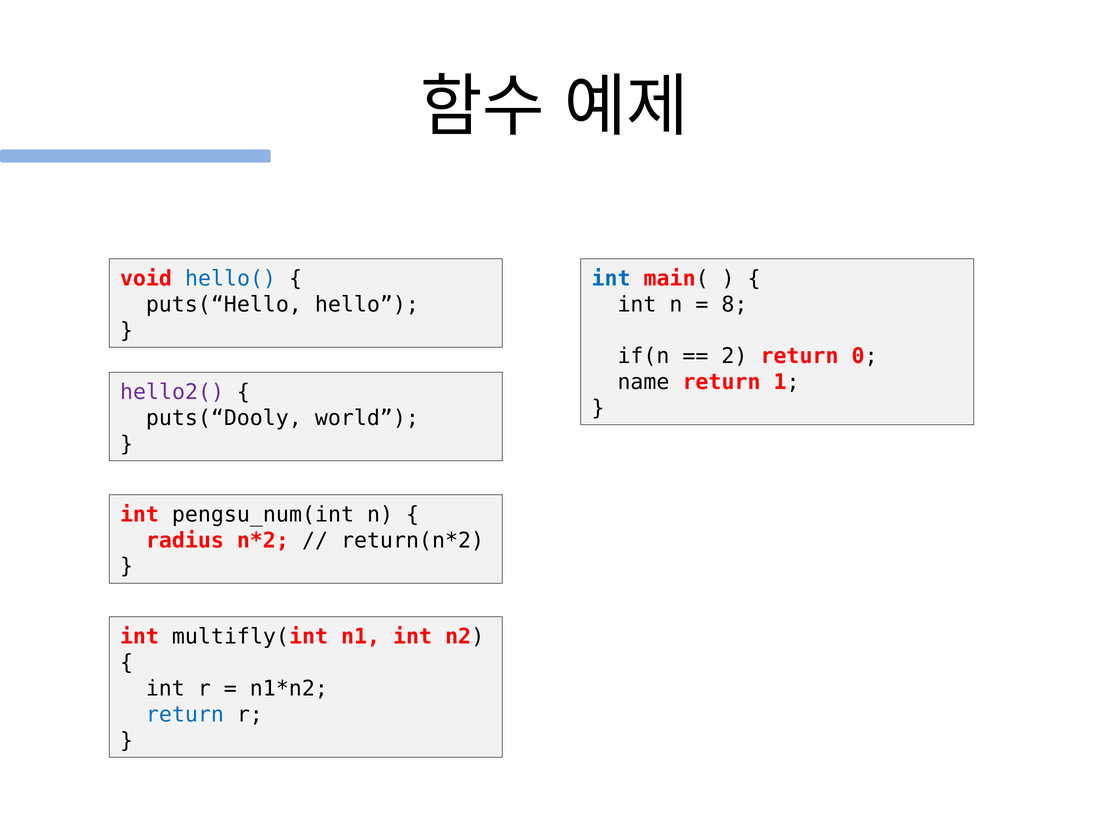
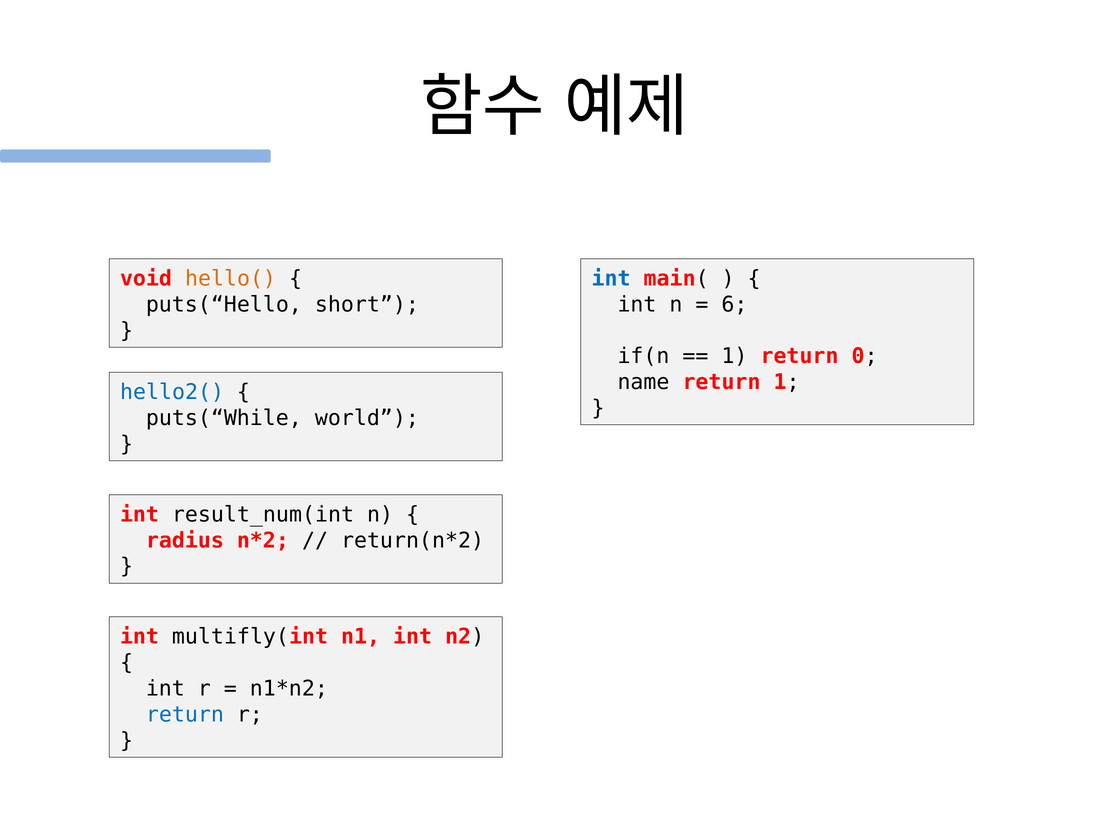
hello( colour: blue -> orange (231, 279)
hello: hello -> short (367, 304)
8: 8 -> 6 (734, 304)
2: 2 -> 1 (734, 356)
hello2( colour: purple -> blue (172, 392)
puts(“Dooly: puts(“Dooly -> puts(“While (224, 418)
pengsu_num(int: pengsu_num(int -> result_num(int (263, 514)
